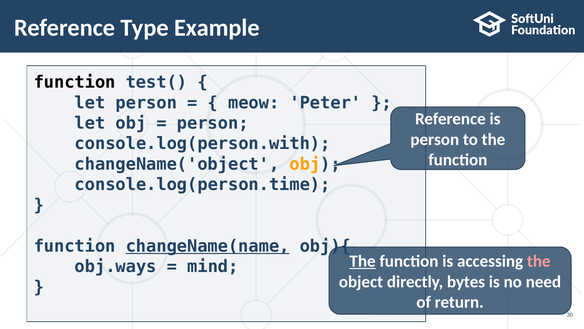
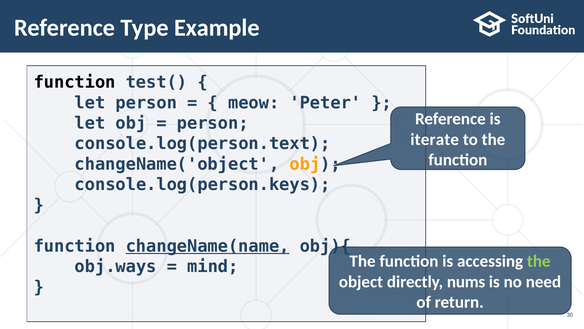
person: person -> iterate (435, 139)
console.log(person.with: console.log(person.with -> console.log(person.text (203, 143)
console.log(person.time: console.log(person.time -> console.log(person.keys (203, 184)
The underline: present -> none (363, 261)
the colour: pink -> light green (539, 261)
bytes: bytes -> nums (466, 281)
